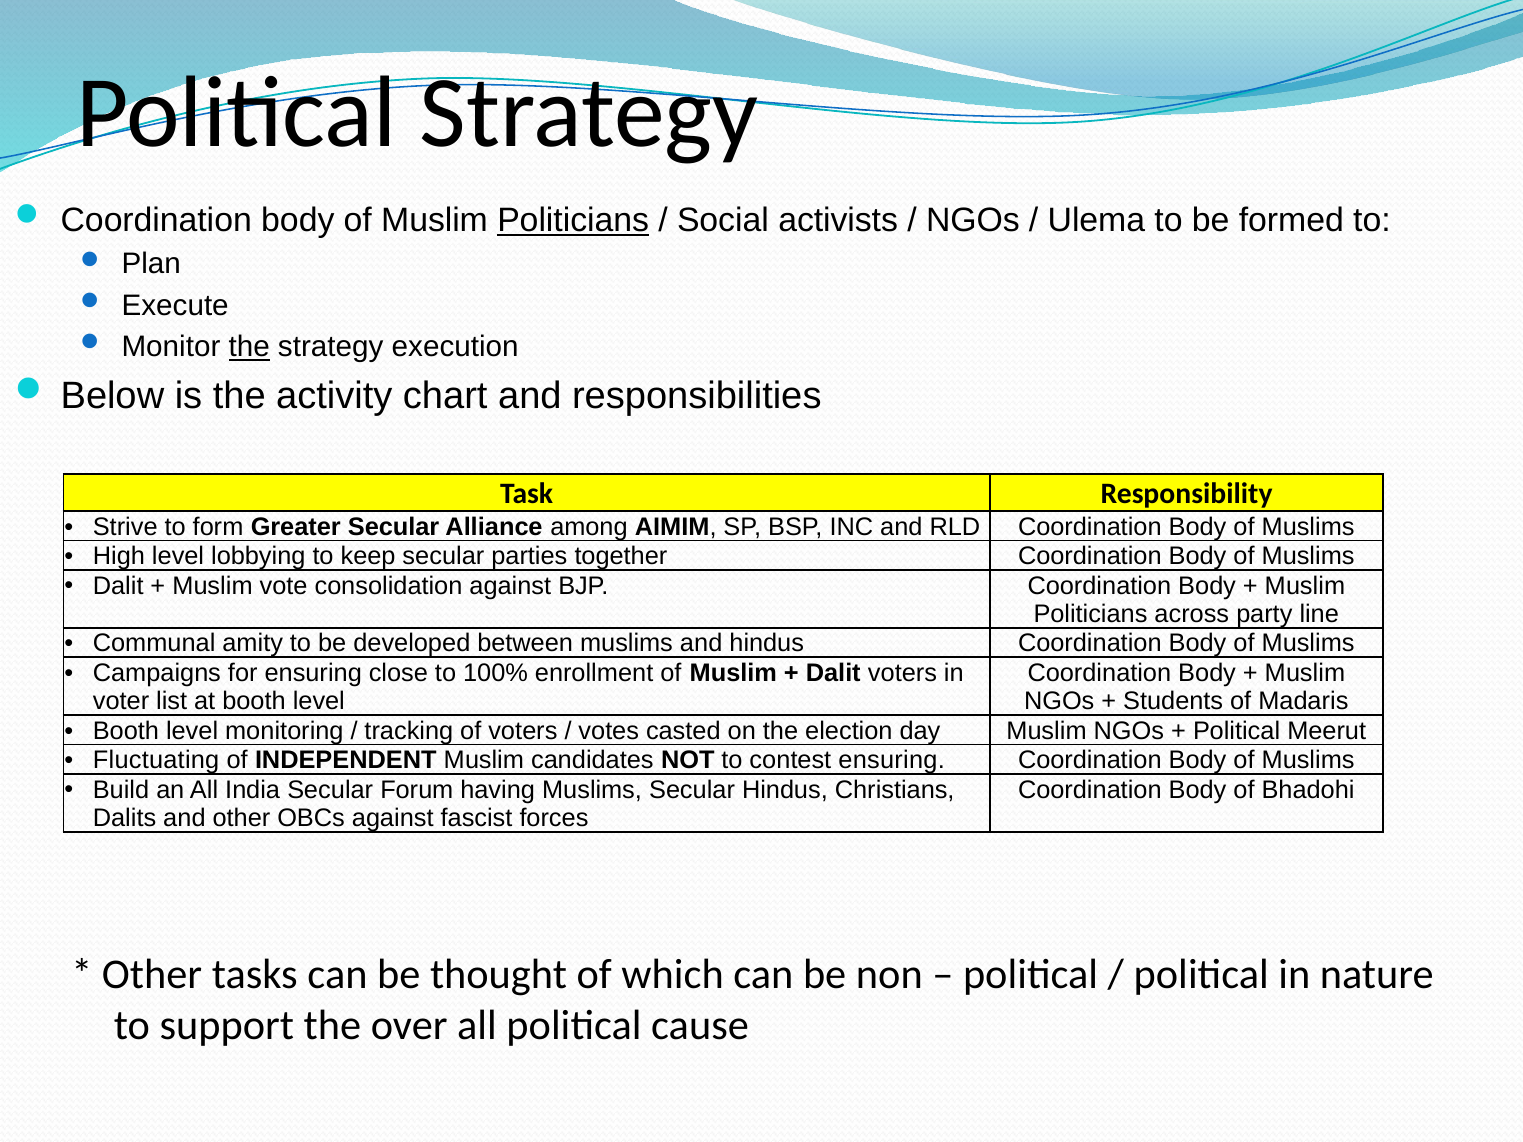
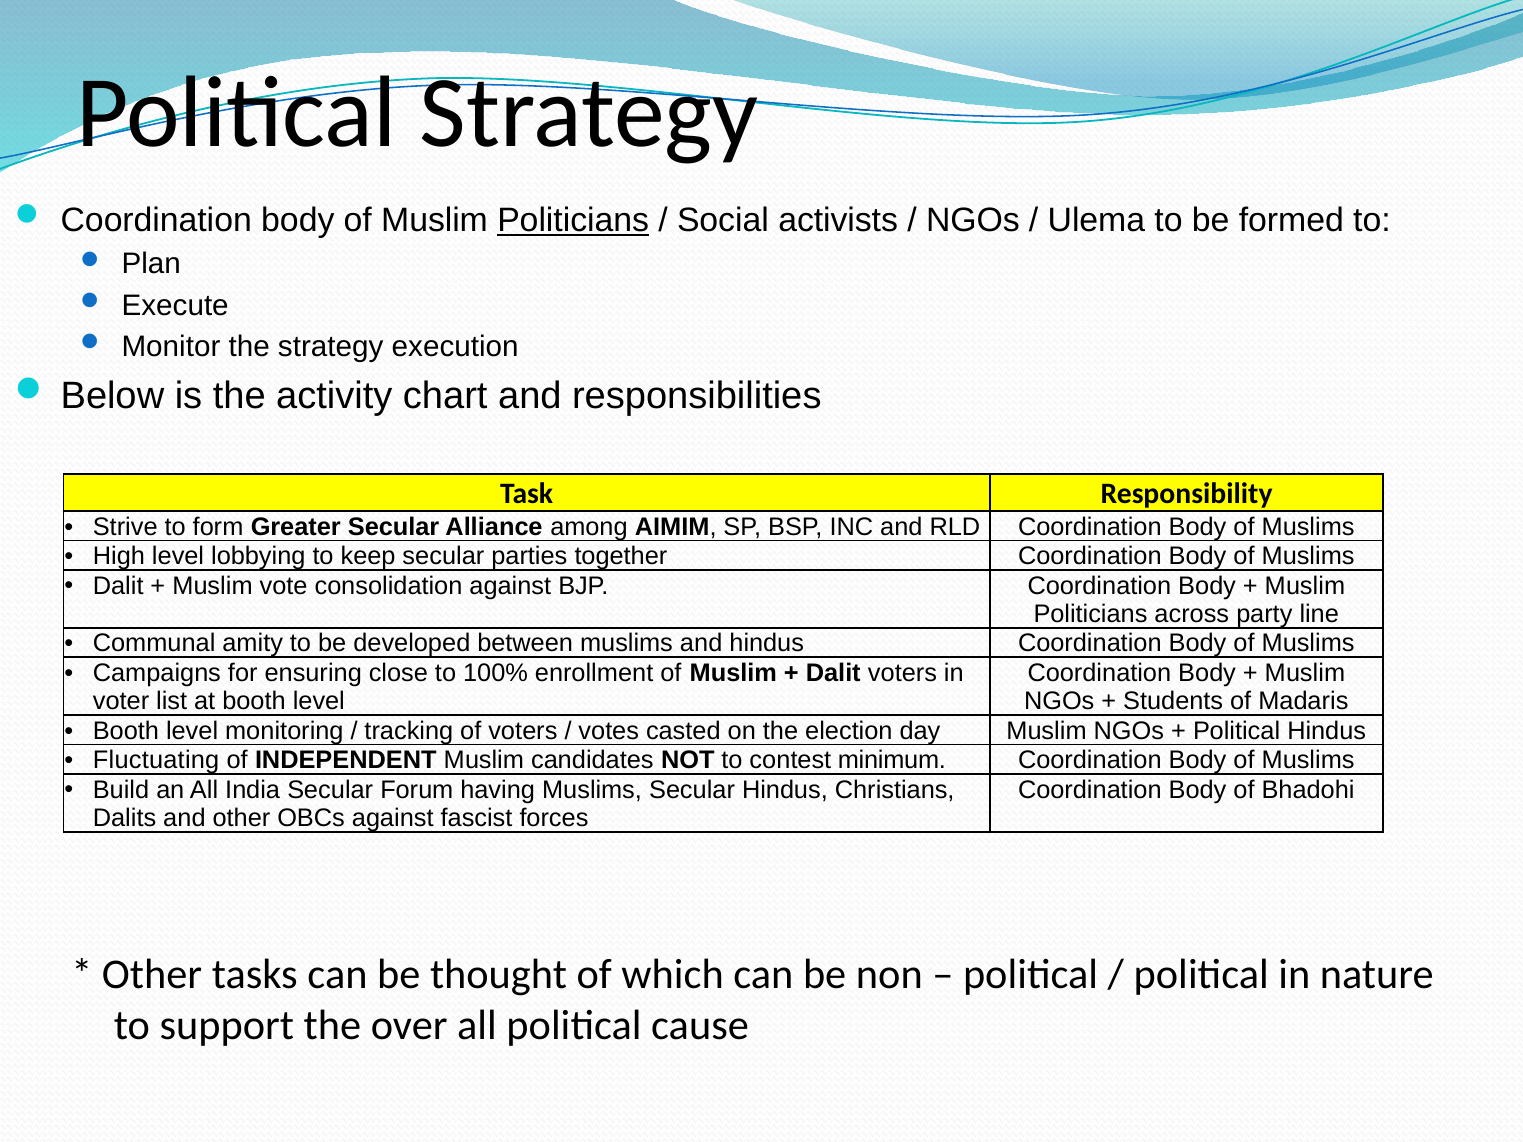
the underline: present -> none (249, 347)
Political Meerut: Meerut -> Hindus (1327, 731)
contest ensuring: ensuring -> minimum (892, 760)
